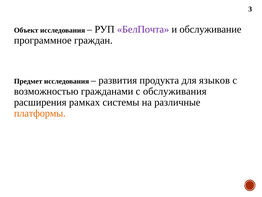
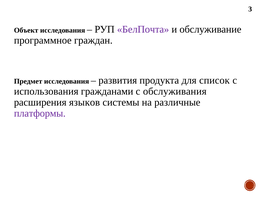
языков: языков -> список (214, 80)
возможностью: возможностью -> использования (46, 91)
рамках: рамках -> языков (85, 102)
платформы colour: orange -> purple (40, 113)
